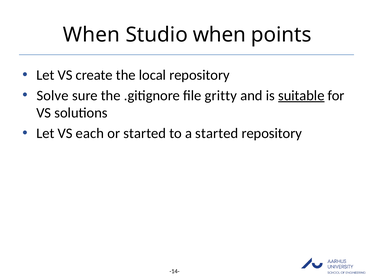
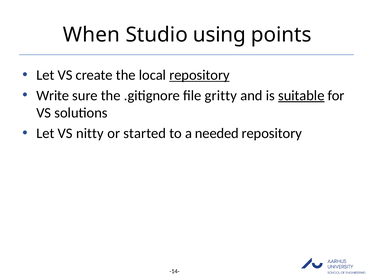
Studio when: when -> using (219, 35)
repository underline: none -> present (199, 75)
Solve: Solve -> Write (53, 95)
each: each -> nitty (90, 133)
a started: started -> needed (217, 133)
